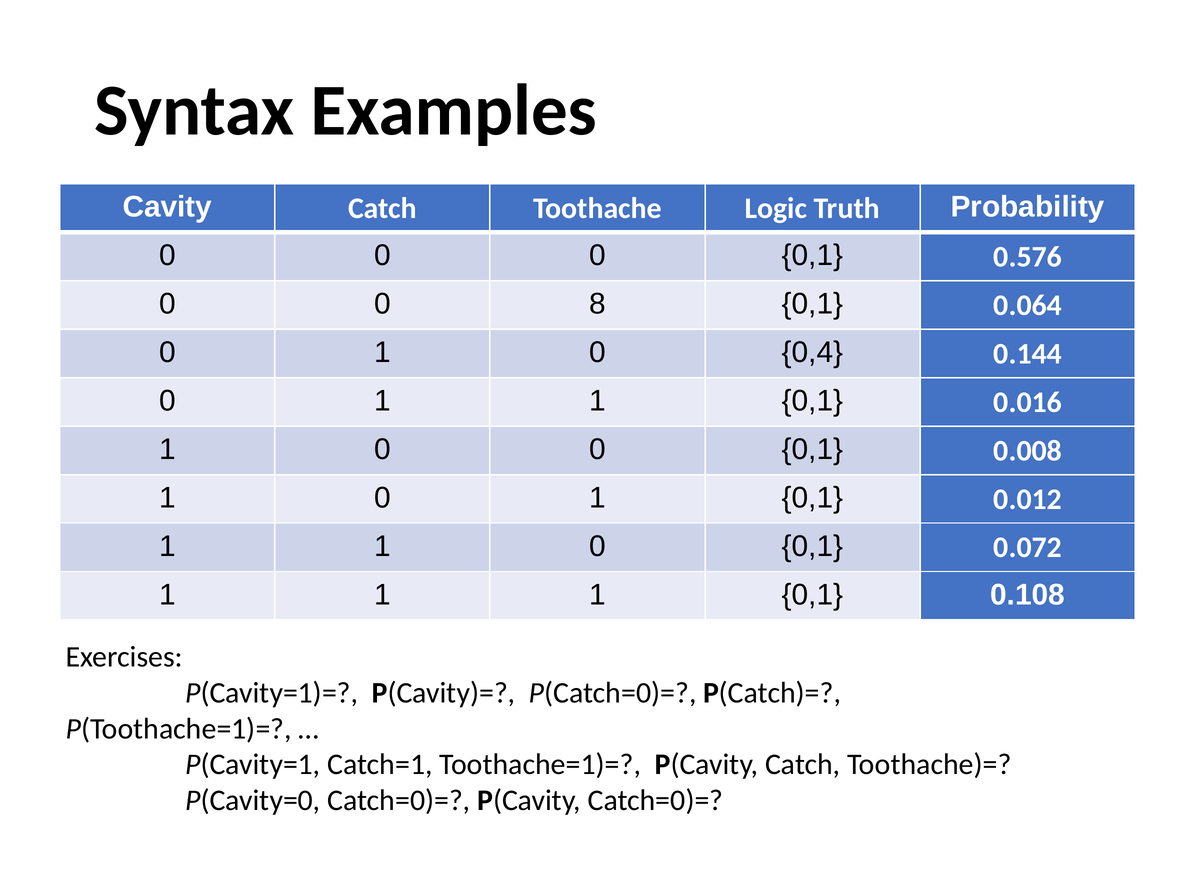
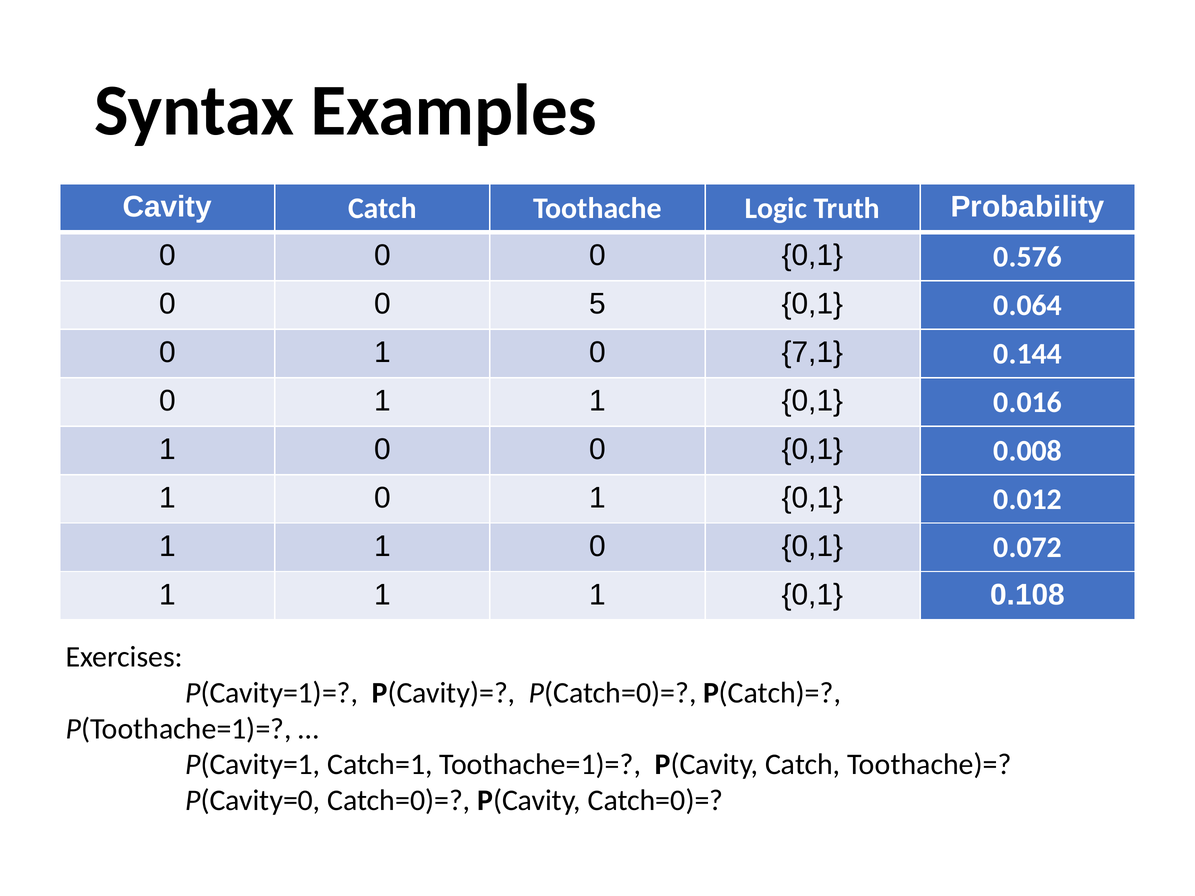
8: 8 -> 5 (598, 304)
0,4: 0,4 -> 7,1 (813, 353)
